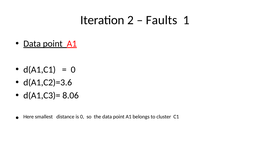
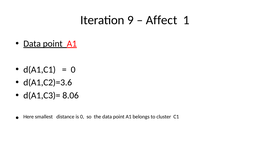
2: 2 -> 9 (131, 20)
Faults: Faults -> Affect (162, 20)
